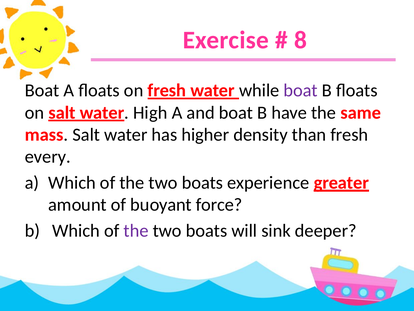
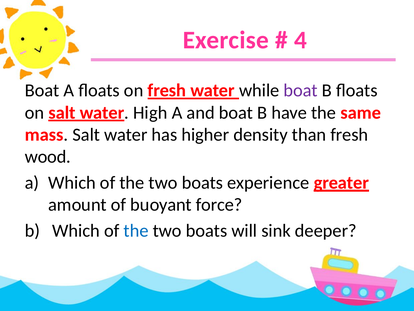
8: 8 -> 4 (301, 40)
every: every -> wood (48, 157)
the colour: purple -> blue (136, 230)
